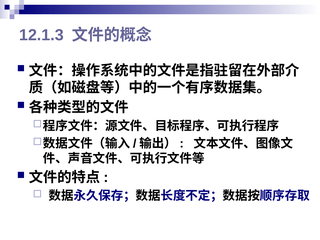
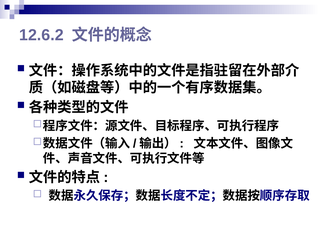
12.1.3: 12.1.3 -> 12.6.2 (41, 35)
